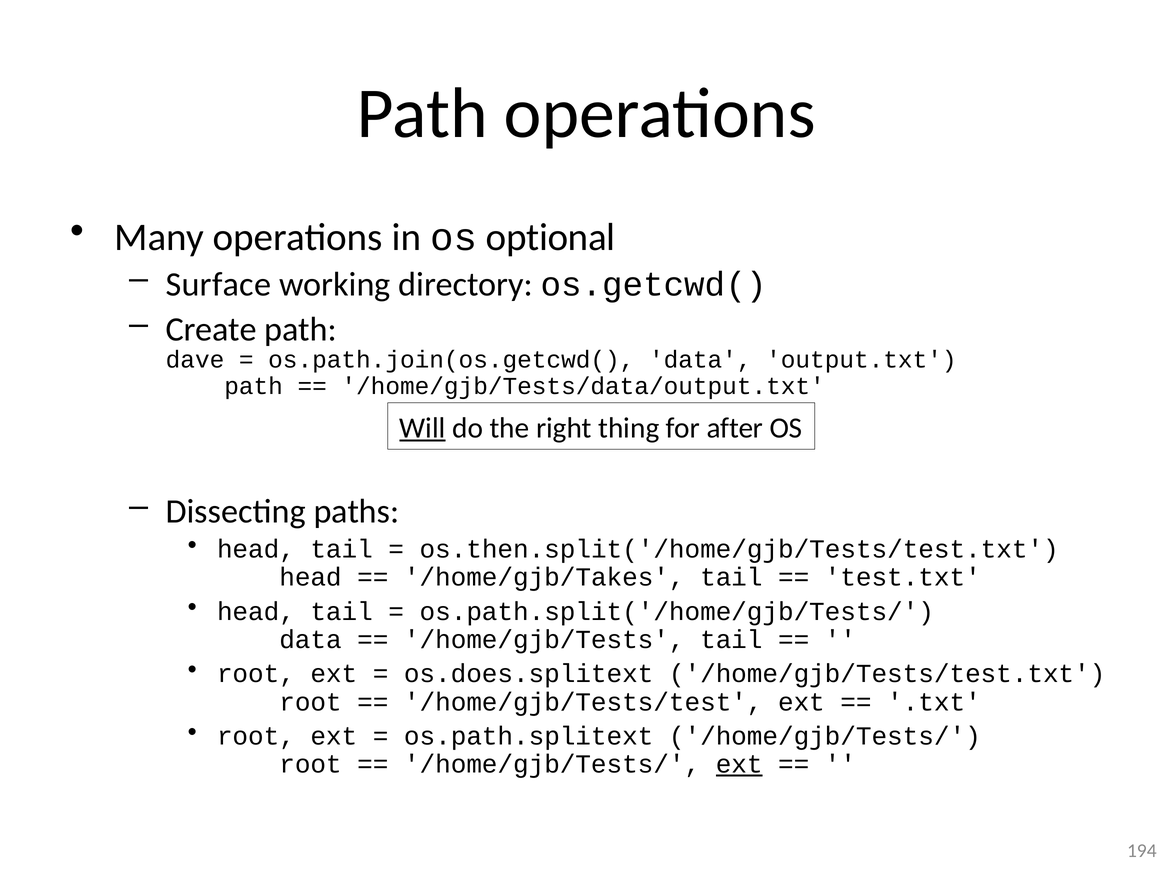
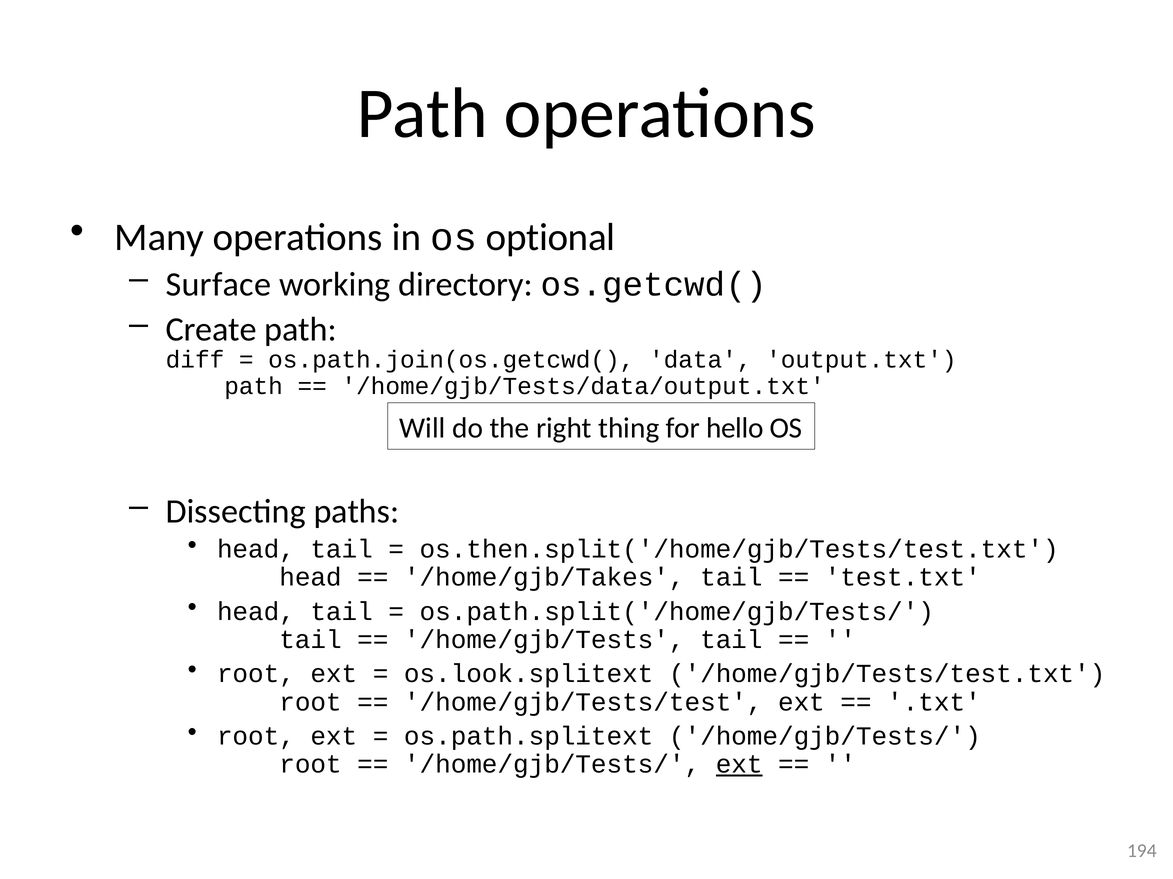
dave: dave -> diff (195, 360)
Will underline: present -> none (423, 428)
after: after -> hello (735, 428)
data: data -> tail (310, 640)
os.does.splitext: os.does.splitext -> os.look.splitext (529, 674)
